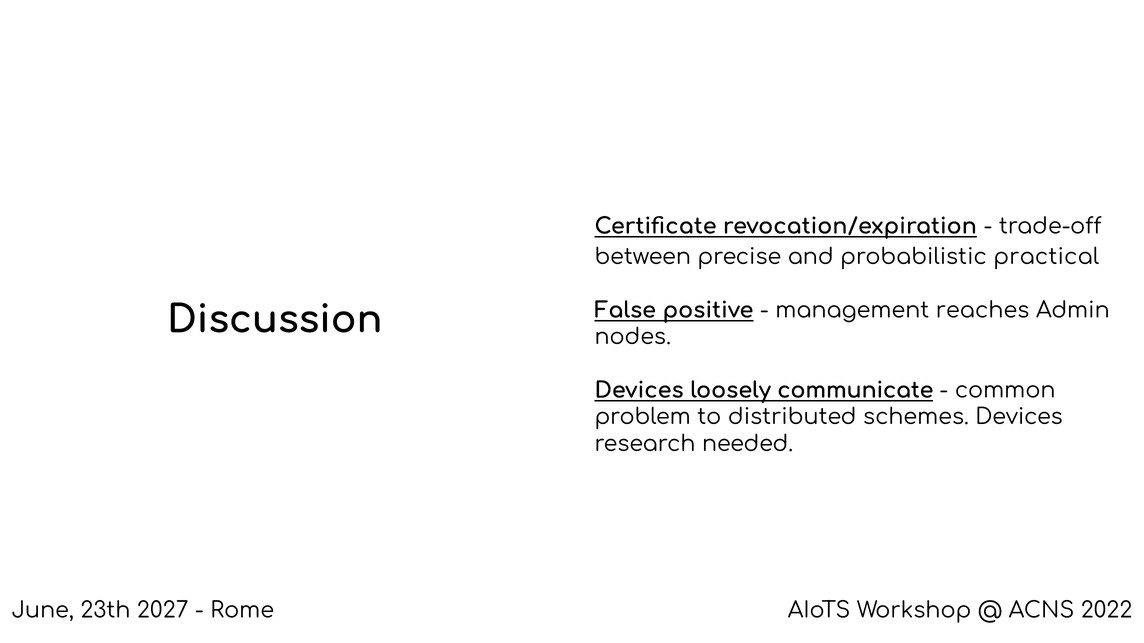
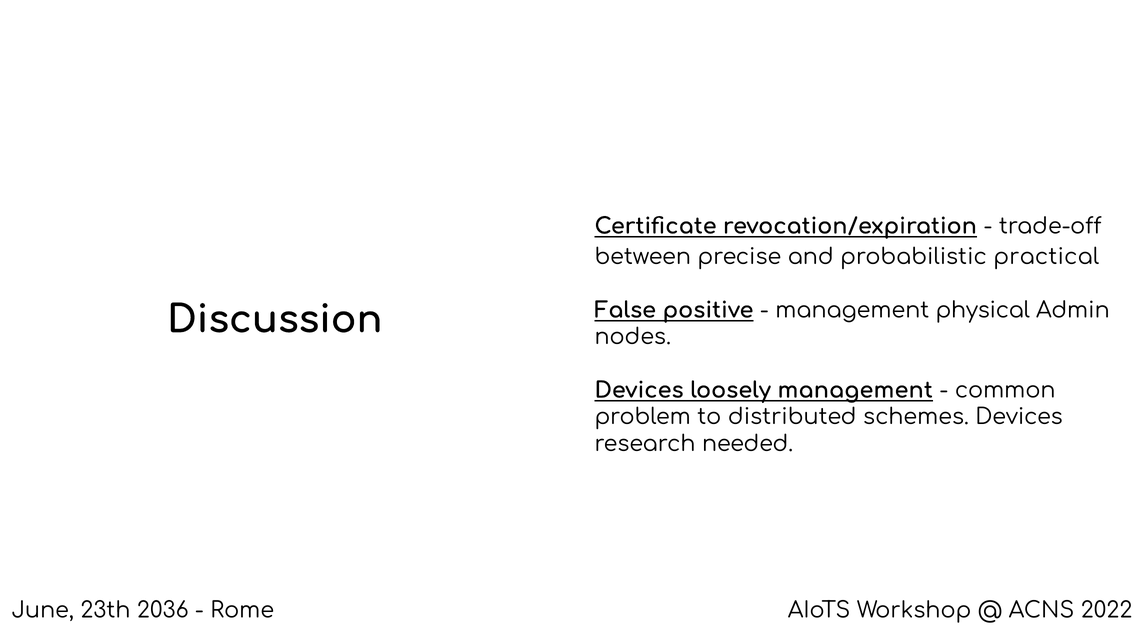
reaches: reaches -> physical (983, 311)
loosely communicate: communicate -> management (855, 391)
2027: 2027 -> 2036 (163, 611)
